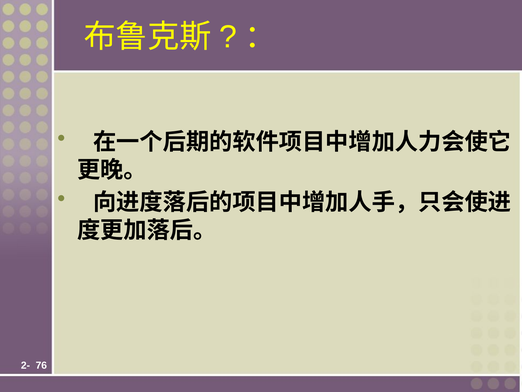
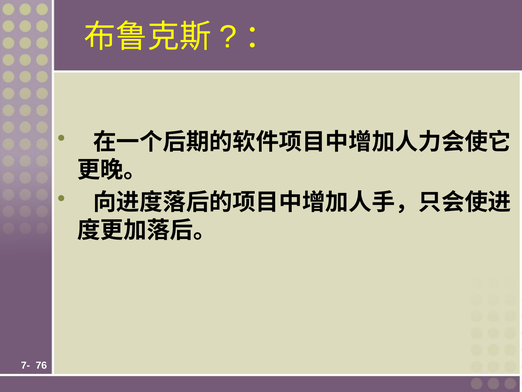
2-: 2- -> 7- (25, 365)
